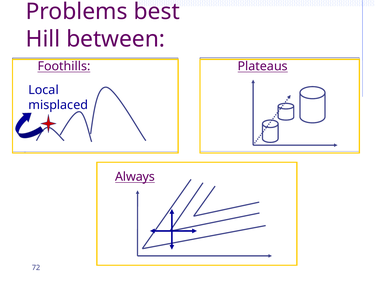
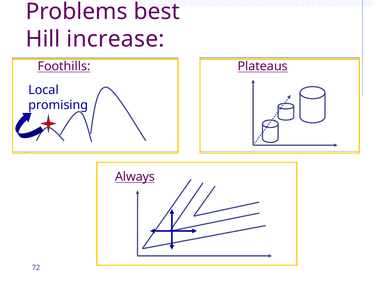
between: between -> increase (115, 39)
misplaced: misplaced -> promising (58, 105)
